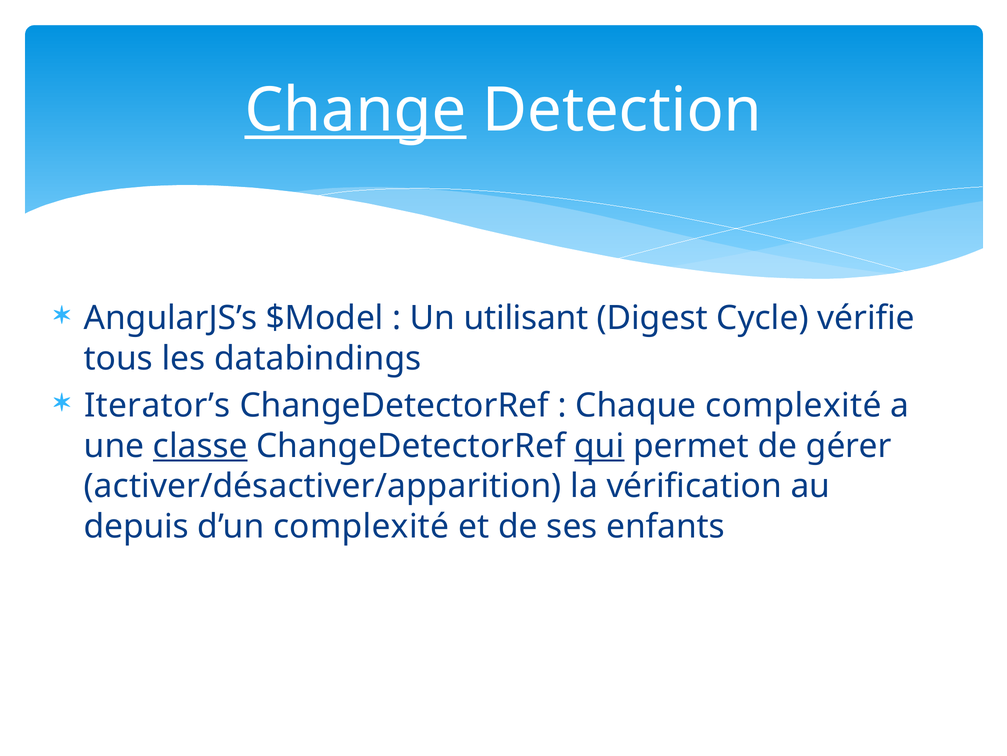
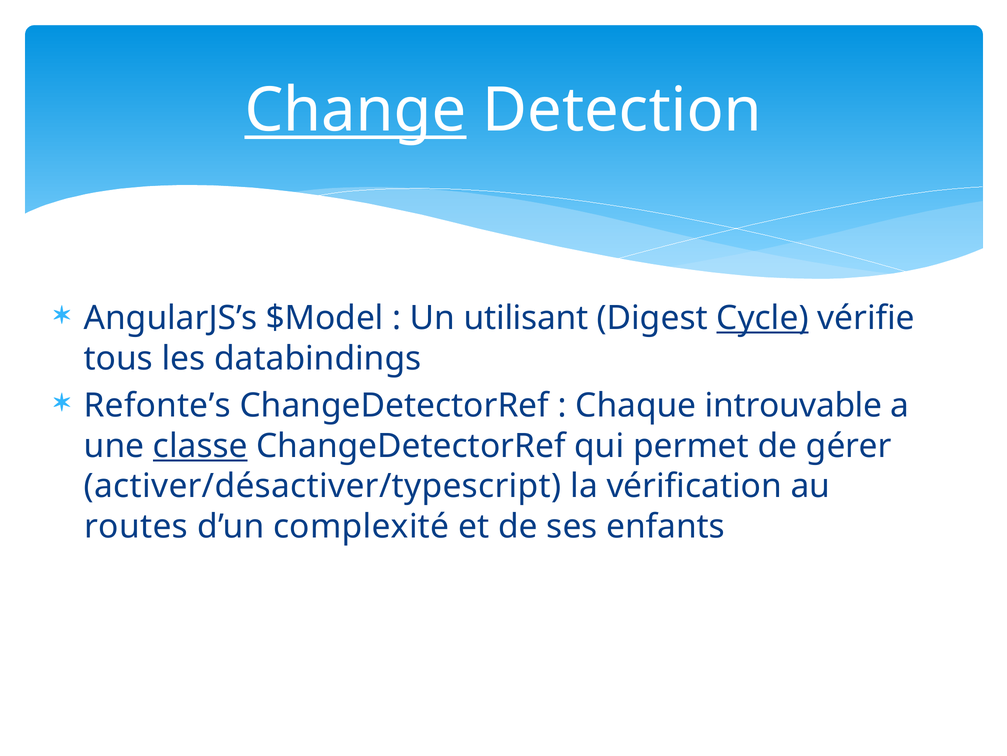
Cycle underline: none -> present (763, 318)
Iterator’s: Iterator’s -> Refonte’s (157, 405)
Chaque complexité: complexité -> introuvable (794, 405)
qui underline: present -> none (599, 445)
activer/désactiver/apparition: activer/désactiver/apparition -> activer/désactiver/typescript (323, 486)
depuis: depuis -> routes (136, 526)
